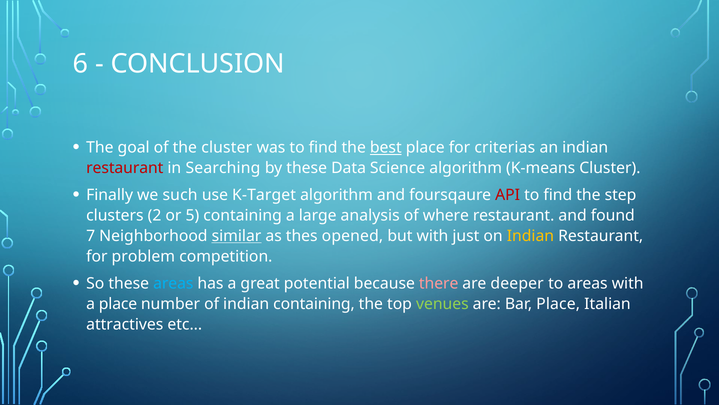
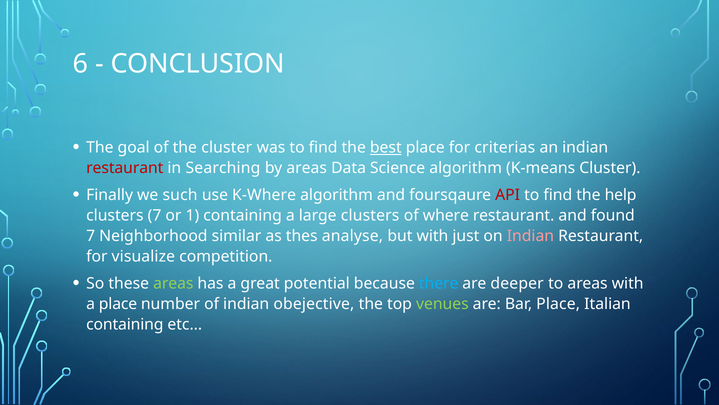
by these: these -> areas (307, 168)
K-Target: K-Target -> K-Where (264, 195)
step: step -> help (621, 195)
clusters 2: 2 -> 7 (155, 215)
5: 5 -> 1 (192, 215)
large analysis: analysis -> clusters (370, 215)
similar underline: present -> none (237, 236)
opened: opened -> analyse (352, 236)
Indian colour: yellow -> pink (530, 236)
problem: problem -> visualize (143, 256)
areas colour: light blue -> light green (173, 283)
there colour: pink -> light blue (439, 283)
indian containing: containing -> obejective (314, 304)
attractives: attractives -> containing (125, 324)
